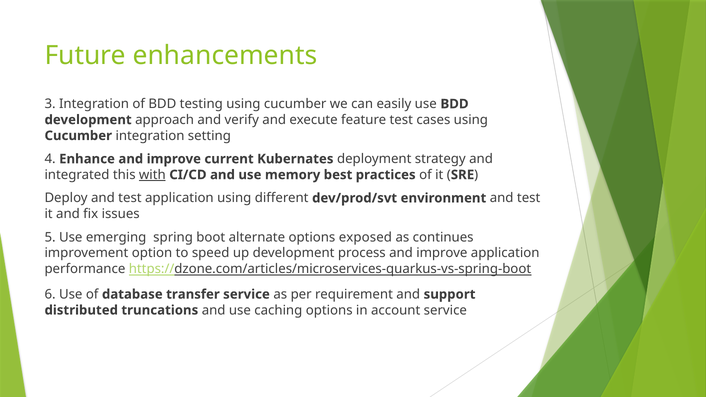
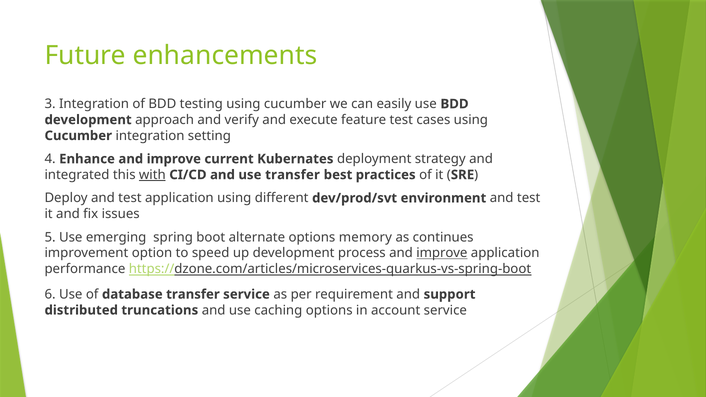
use memory: memory -> transfer (293, 175)
exposed: exposed -> memory (365, 237)
improve underline: none -> present (442, 253)
